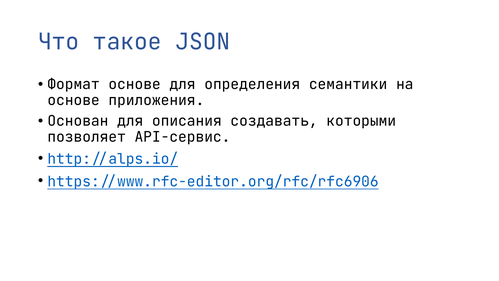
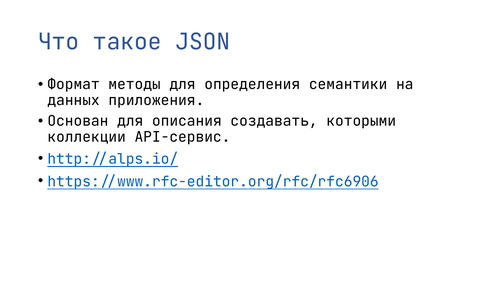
Формат основе: основе -> методы (135, 84)
основе: основе -> данных (74, 100)
позволяет: позволяет -> коллекции (87, 137)
